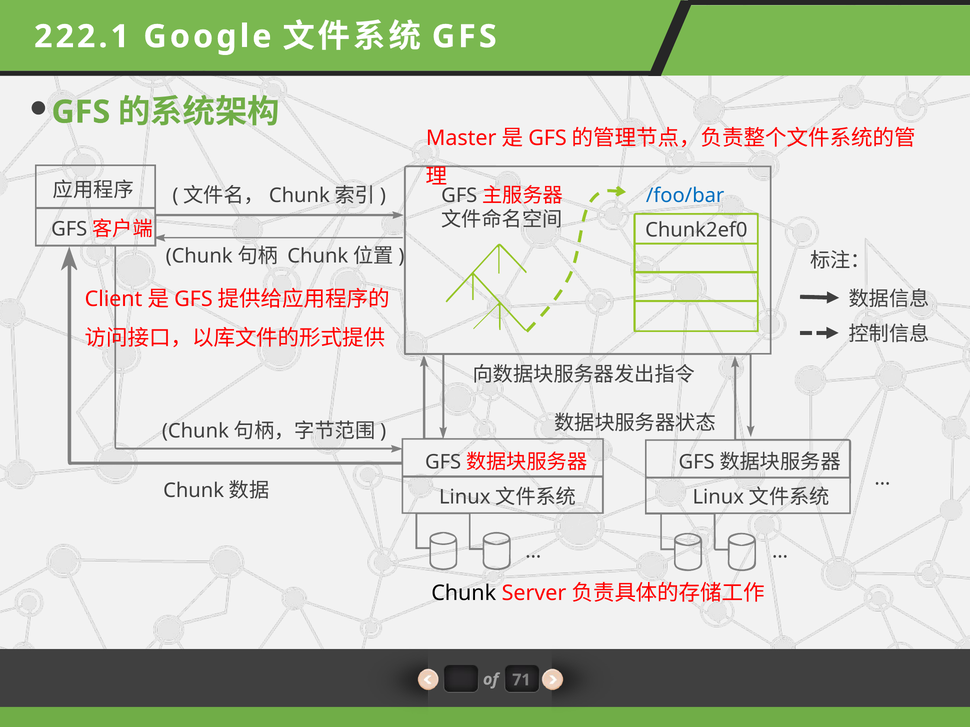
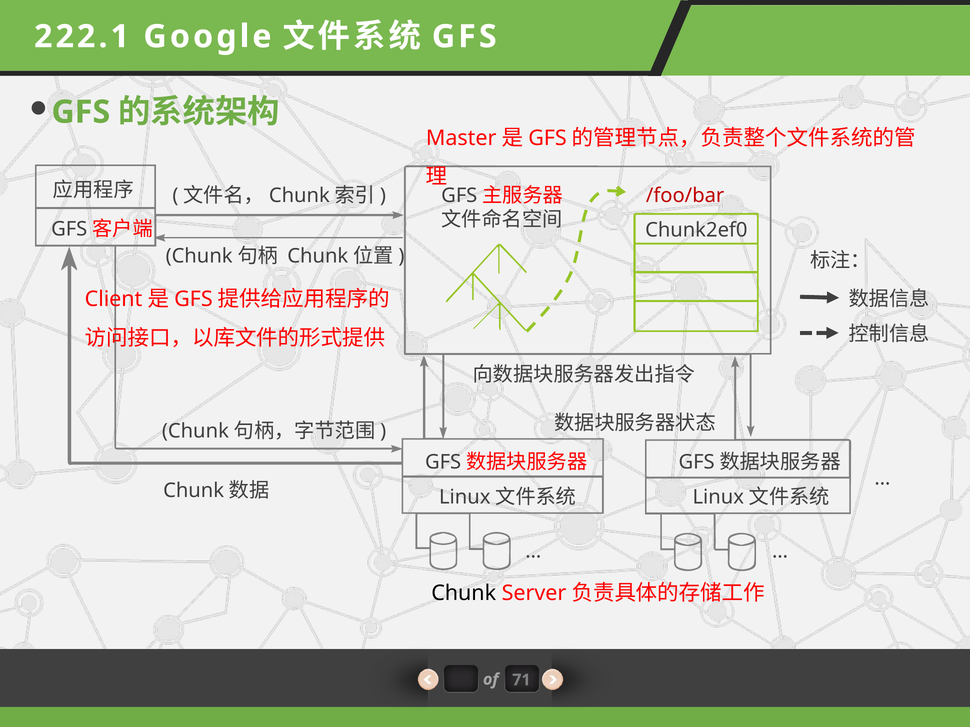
/foo/bar colour: blue -> red (685, 196)
